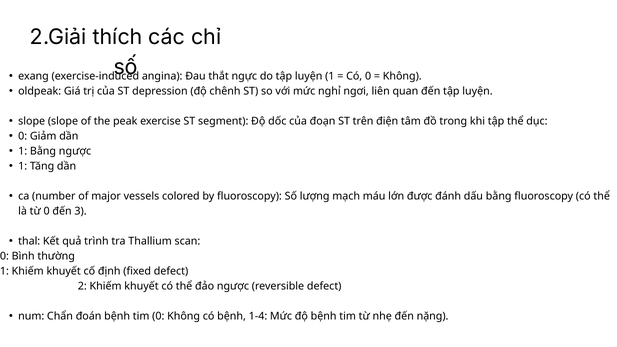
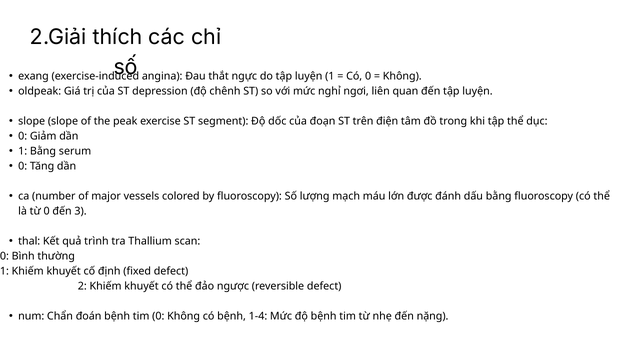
Bằng ngược: ngược -> serum (75, 151)
1: 1 -> 0 (23, 166)
